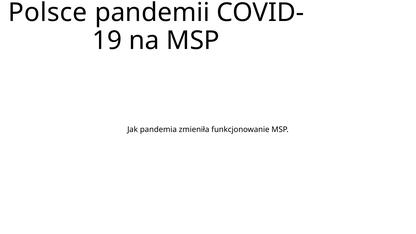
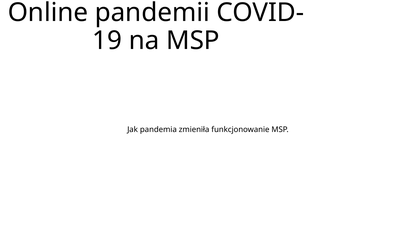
Polsce: Polsce -> Online (48, 13)
